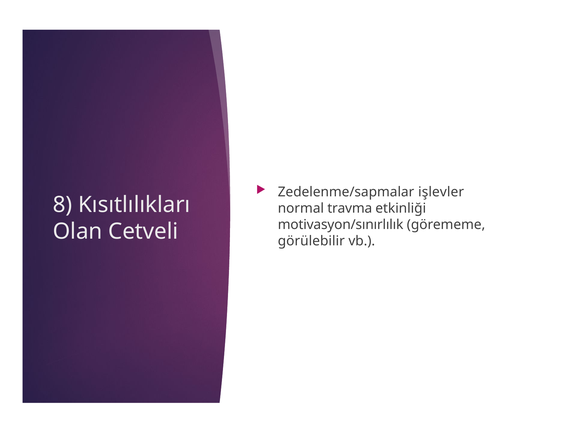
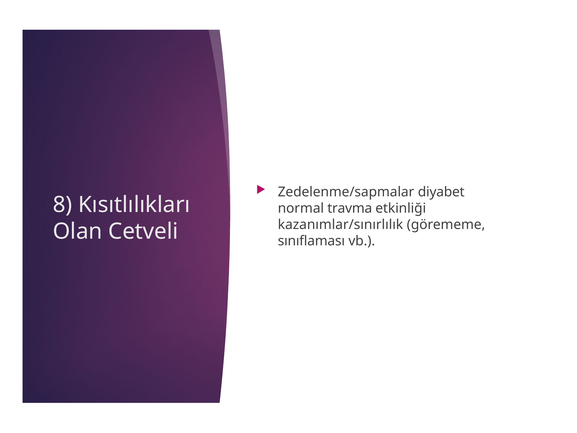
işlevler: işlevler -> diyabet (441, 192)
motivasyon/sınırlılık: motivasyon/sınırlılık -> kazanımlar/sınırlılık (340, 225)
görülebilir: görülebilir -> sınıflaması (311, 241)
